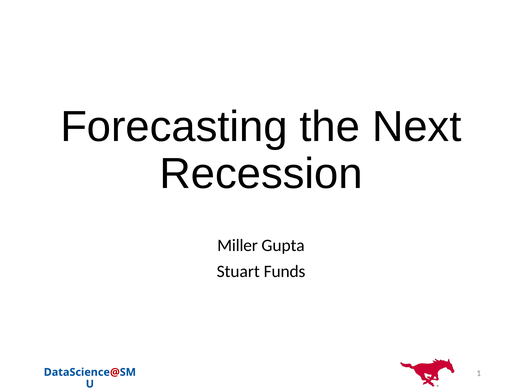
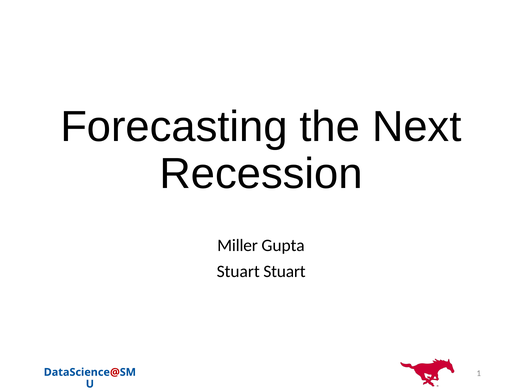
Stuart Funds: Funds -> Stuart (285, 272)
